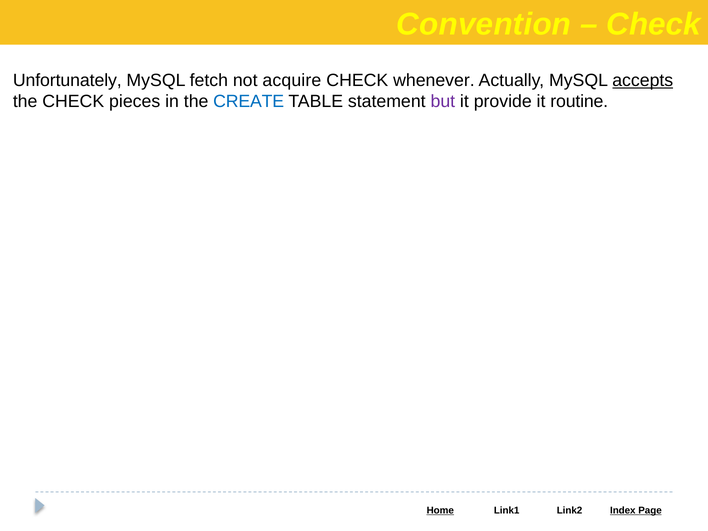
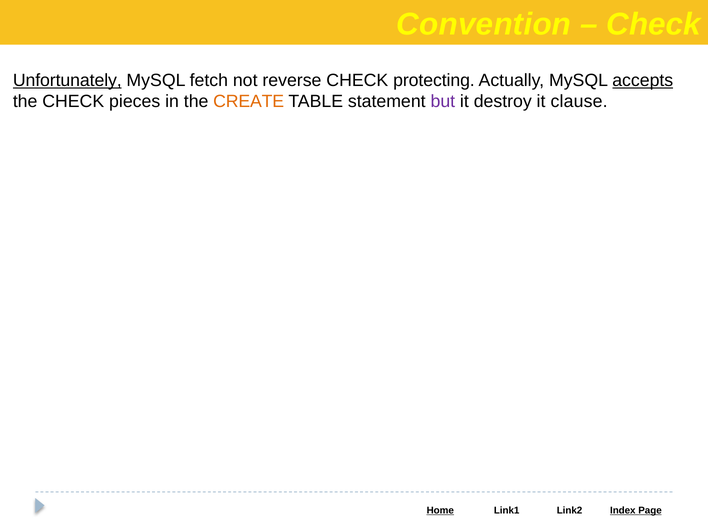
Unfortunately underline: none -> present (67, 80)
acquire: acquire -> reverse (292, 80)
whenever: whenever -> protecting (434, 80)
CREATE colour: blue -> orange (249, 101)
provide: provide -> destroy (503, 101)
routine: routine -> clause (579, 101)
